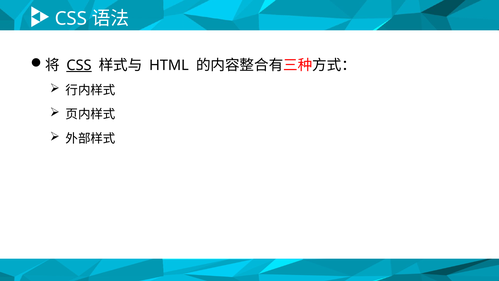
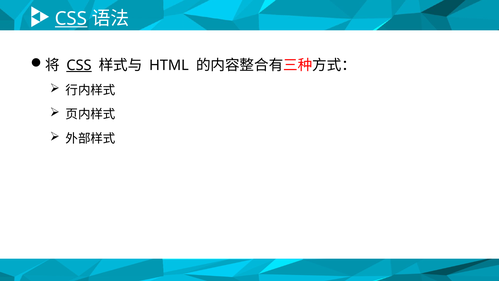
CSS underline: none -> present (71, 19)
